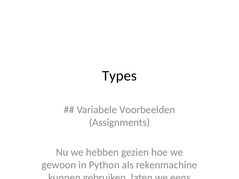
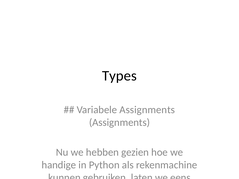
Variabele Voorbeelden: Voorbeelden -> Assignments (147, 110)
gewoon: gewoon -> handige (59, 165)
